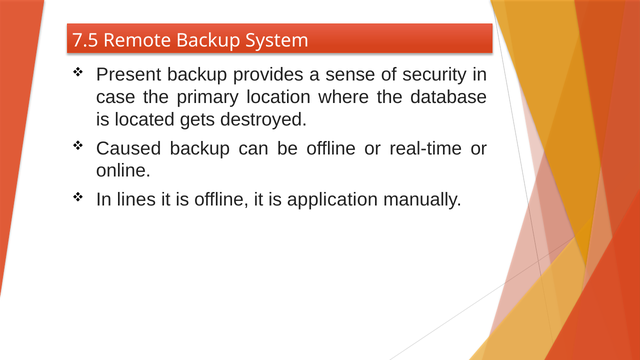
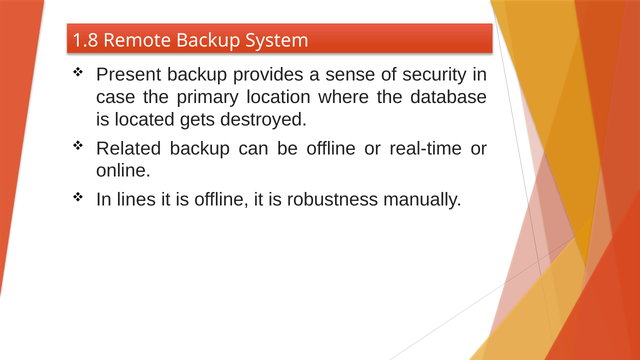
7.5: 7.5 -> 1.8 (85, 40)
Caused: Caused -> Related (129, 148)
application: application -> robustness (333, 200)
